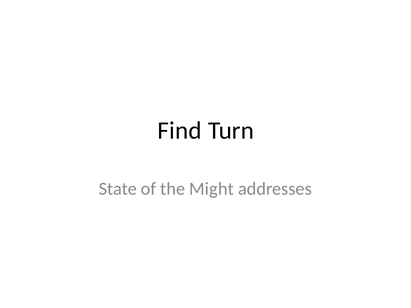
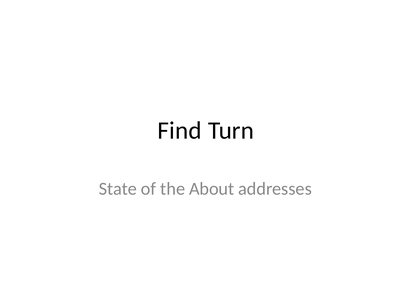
Might: Might -> About (212, 189)
